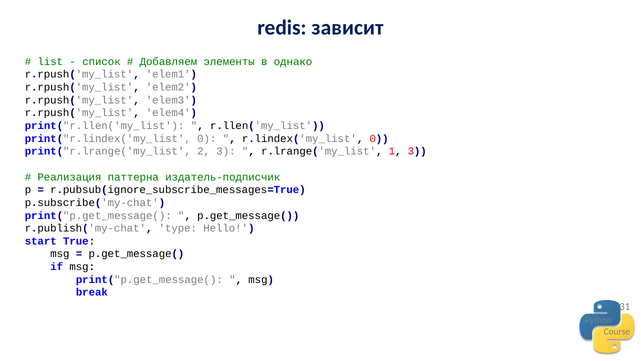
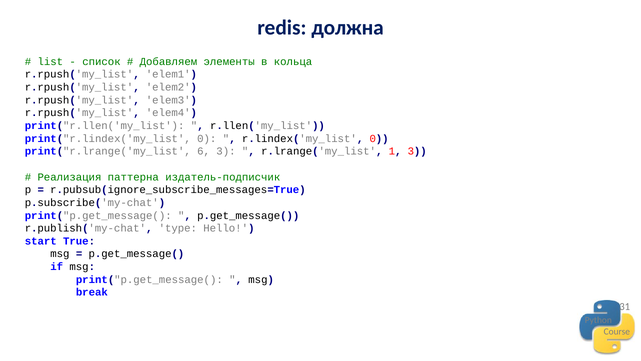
зависит: зависит -> должна (348, 28)
однако: однако -> кольца (293, 61)
2: 2 -> 6 (204, 151)
